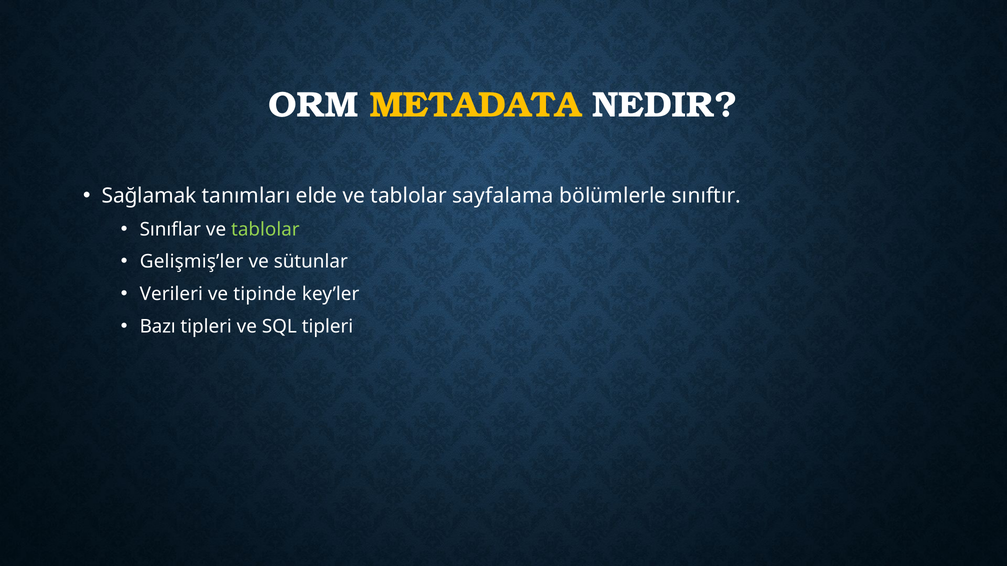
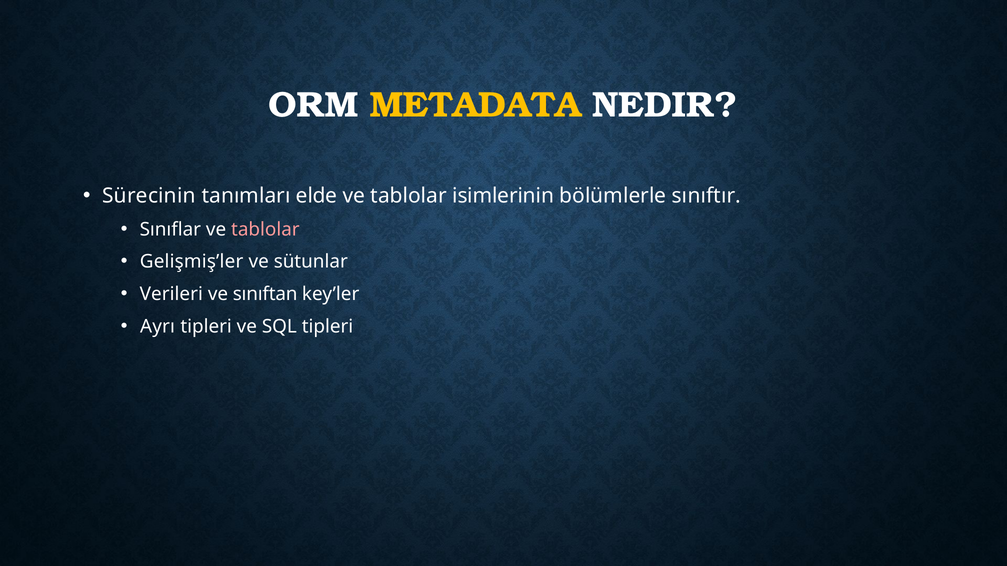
Sağlamak: Sağlamak -> Sürecinin (149, 196)
sayfalama: sayfalama -> isimlerinin (503, 196)
tablolar colour: light green -> pink (265, 230)
tipinde: tipinde -> sınıftan (265, 294)
Bazı: Bazı -> Ayrı (158, 327)
